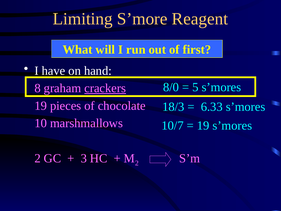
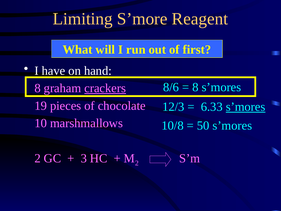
8/0: 8/0 -> 8/6 (171, 87)
5: 5 -> 8 (195, 87)
18/3: 18/3 -> 12/3 (173, 107)
s’mores underline: none -> present (246, 107)
10/7: 10/7 -> 10/8 (173, 125)
19: 19 -> 50 (203, 125)
